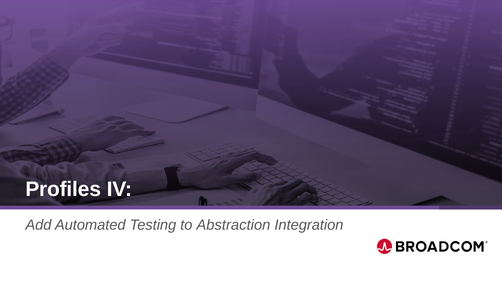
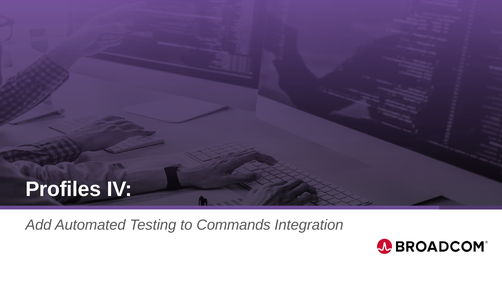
Abstraction: Abstraction -> Commands (234, 225)
